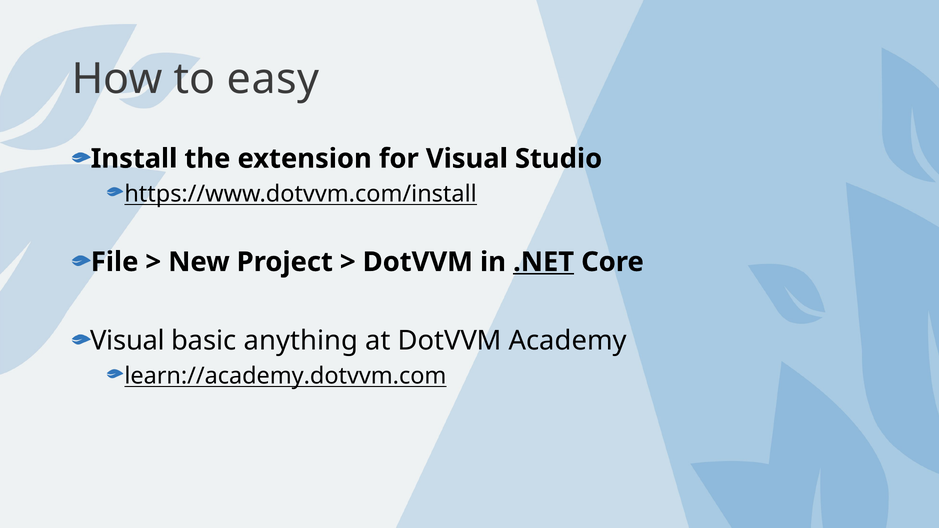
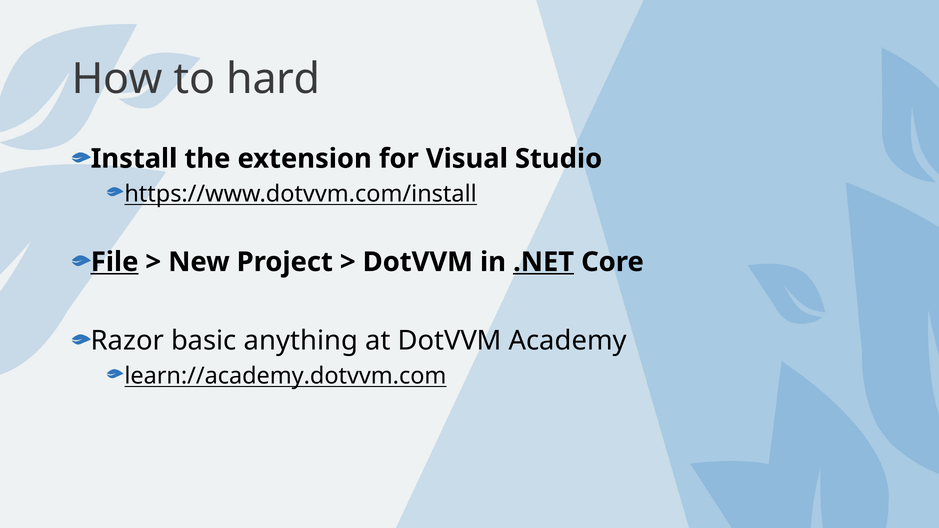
easy: easy -> hard (273, 79)
File underline: none -> present (115, 262)
Visual: Visual -> Razor (127, 341)
